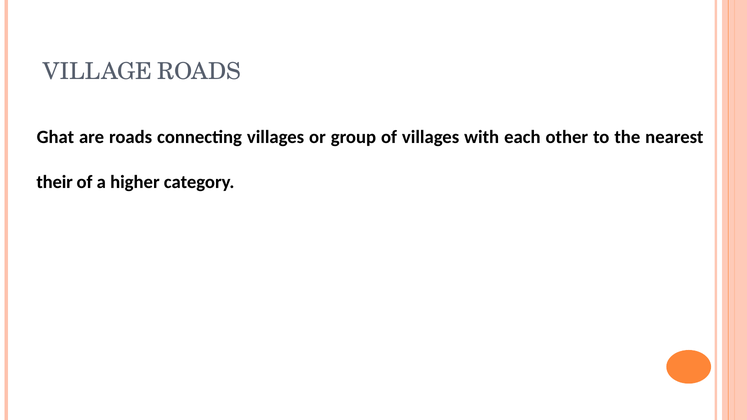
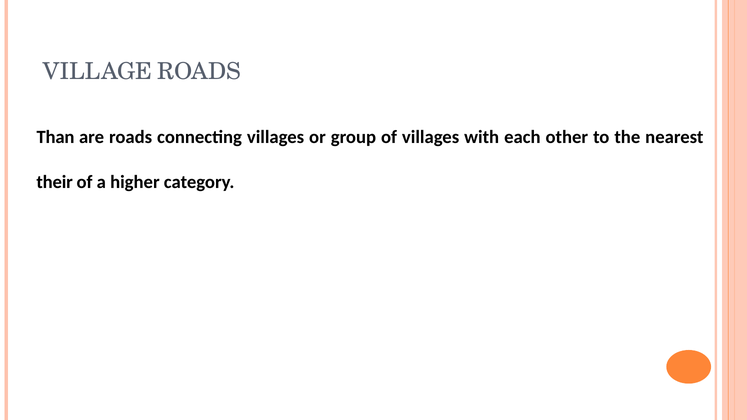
Ghat: Ghat -> Than (55, 137)
